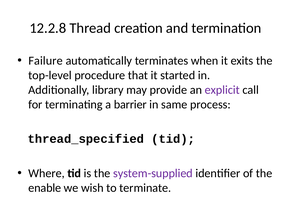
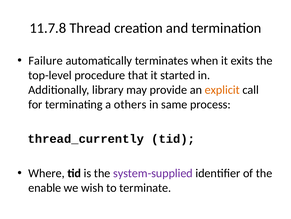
12.2.8: 12.2.8 -> 11.7.8 (48, 28)
explicit colour: purple -> orange (222, 90)
barrier: barrier -> others (130, 104)
thread_specified: thread_specified -> thread_currently (86, 138)
